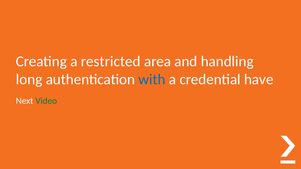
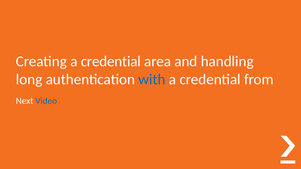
Creating a restricted: restricted -> credential (111, 62)
have: have -> from (259, 80)
Video colour: green -> blue (46, 101)
